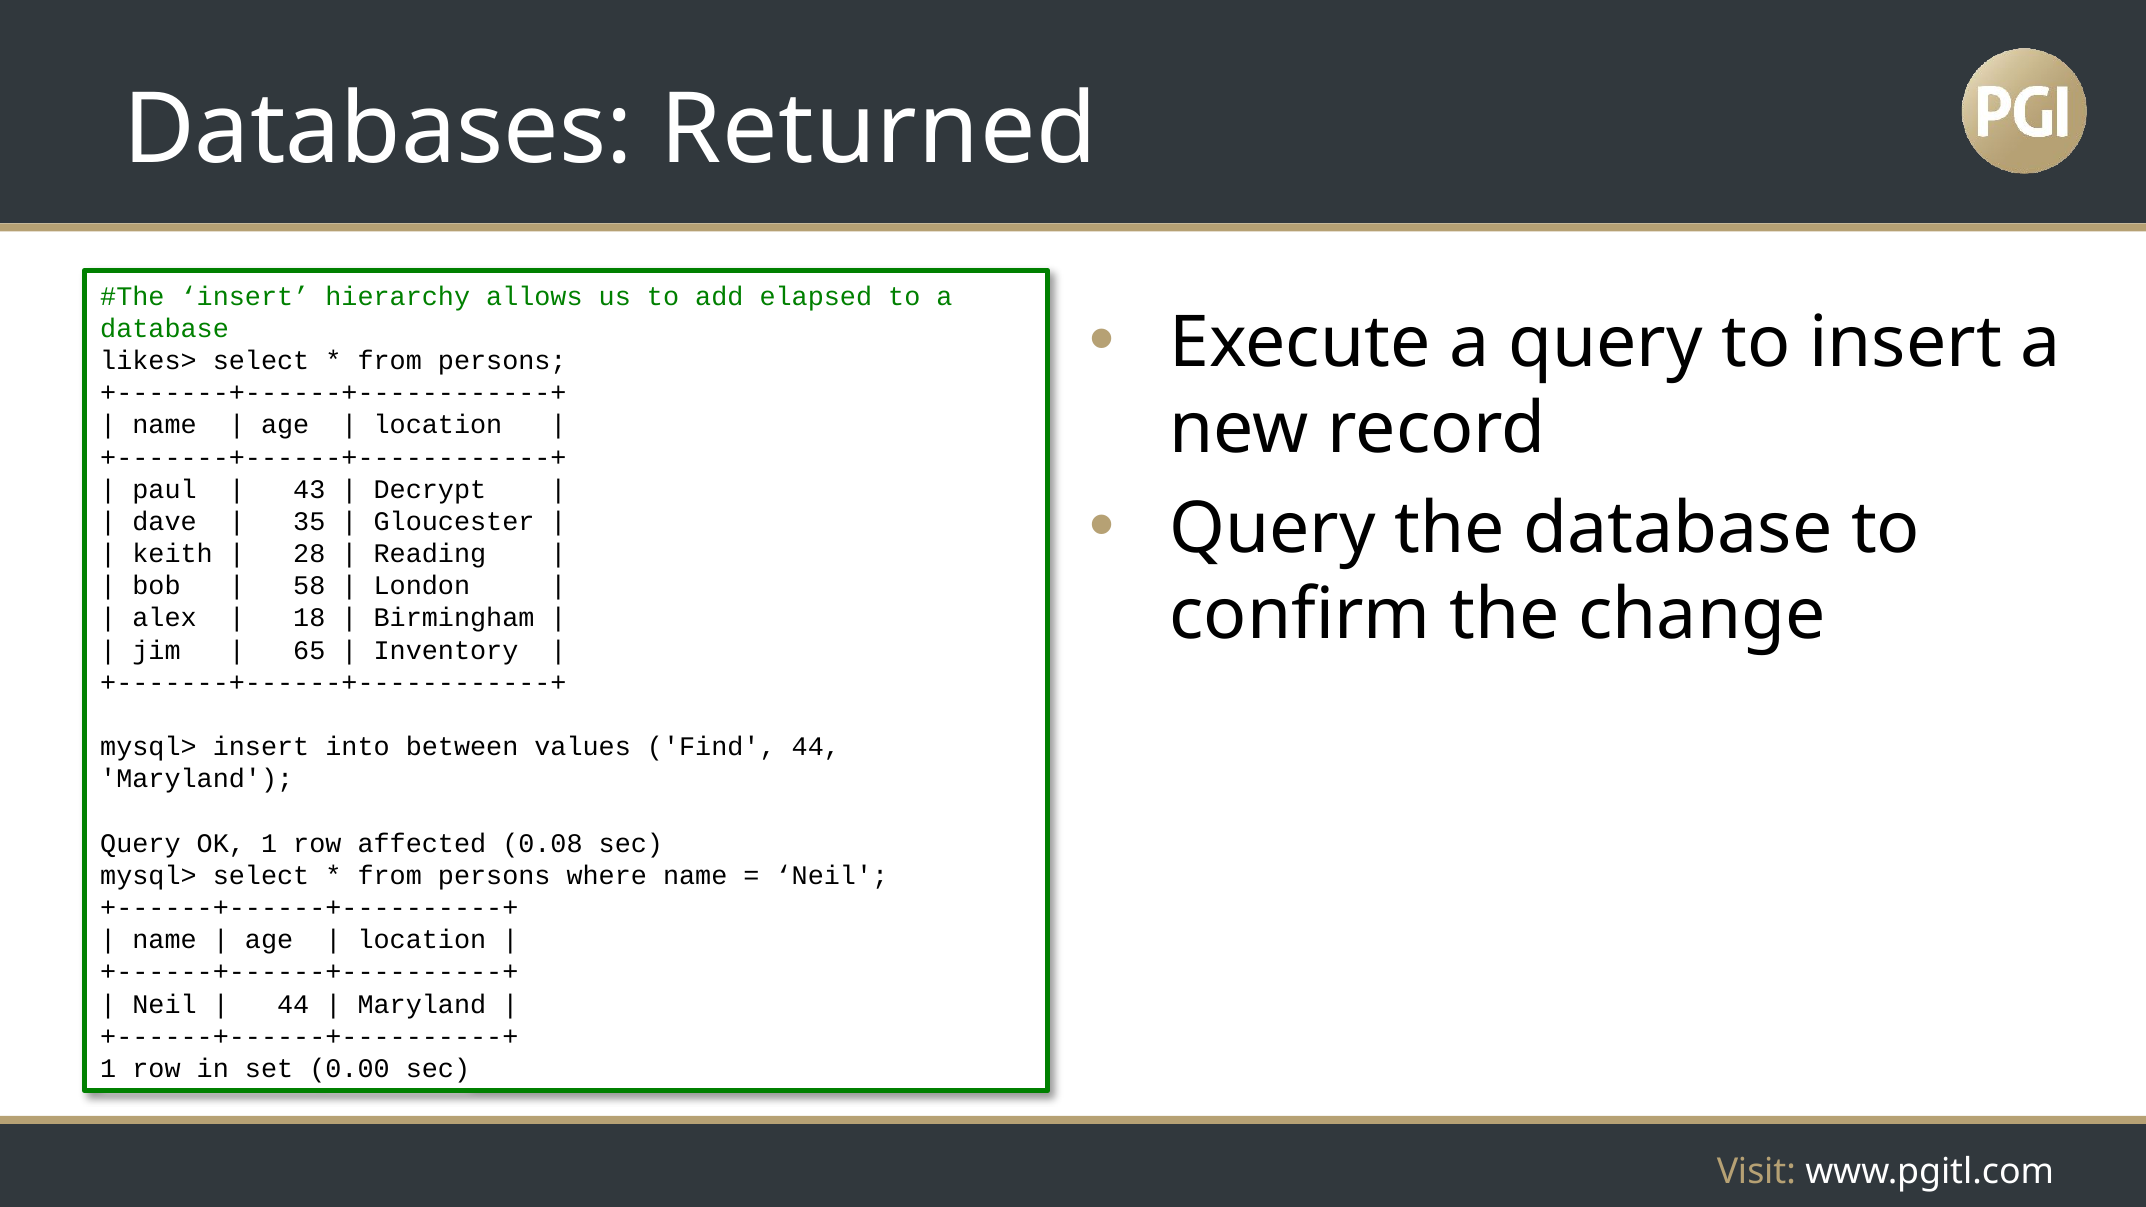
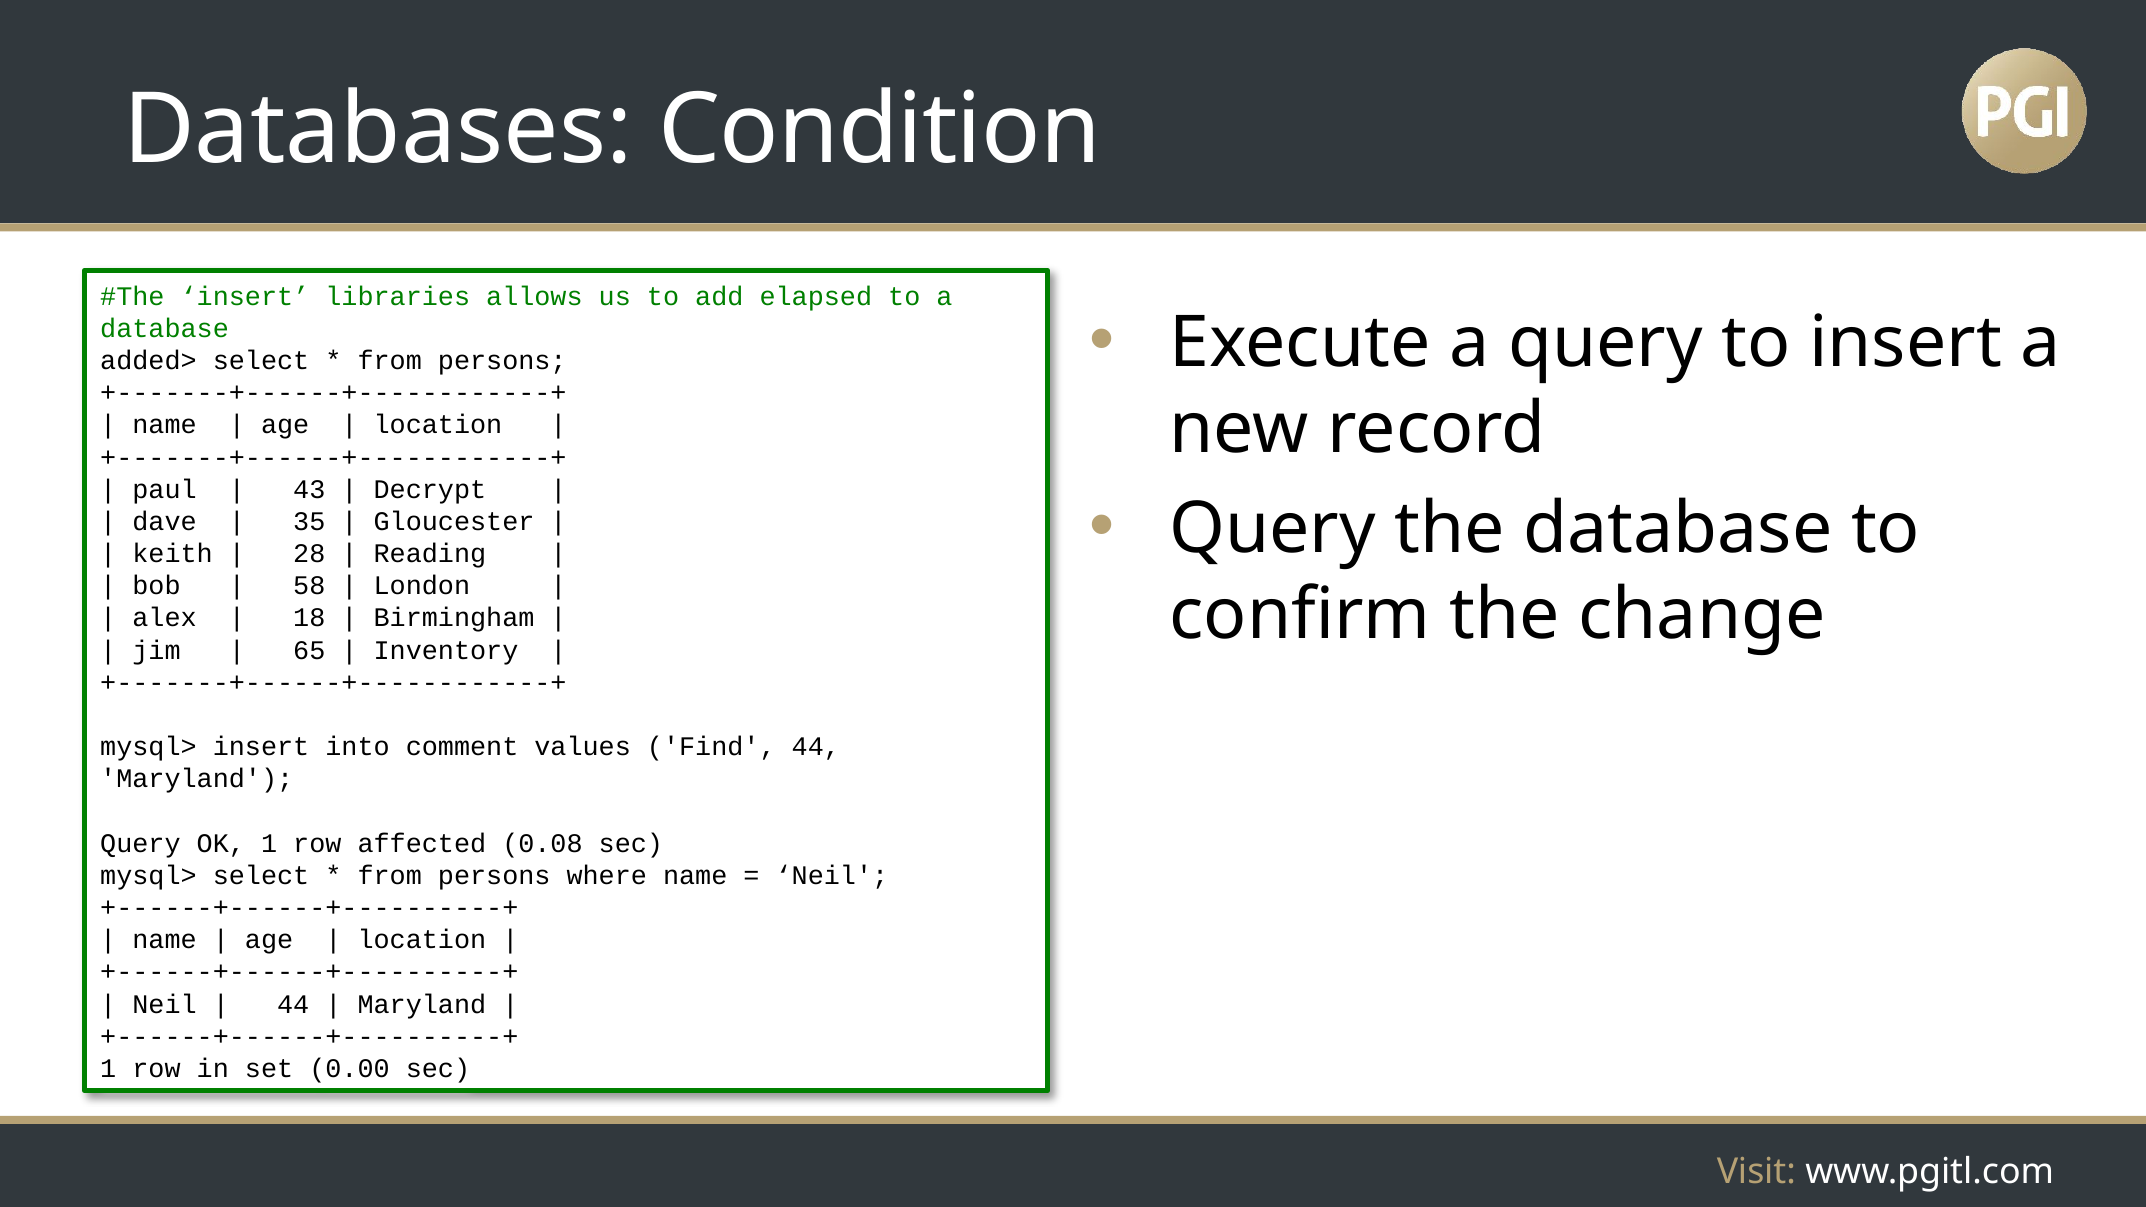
Returned: Returned -> Condition (880, 130)
hierarchy: hierarchy -> libraries (398, 296)
likes>: likes> -> added> (148, 361)
between: between -> comment (462, 747)
